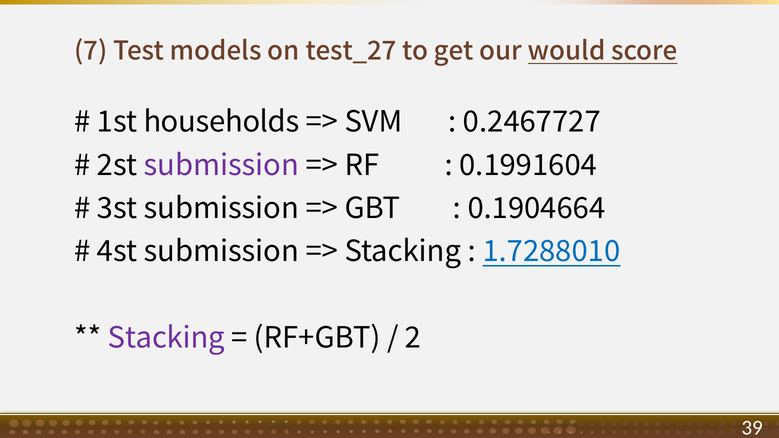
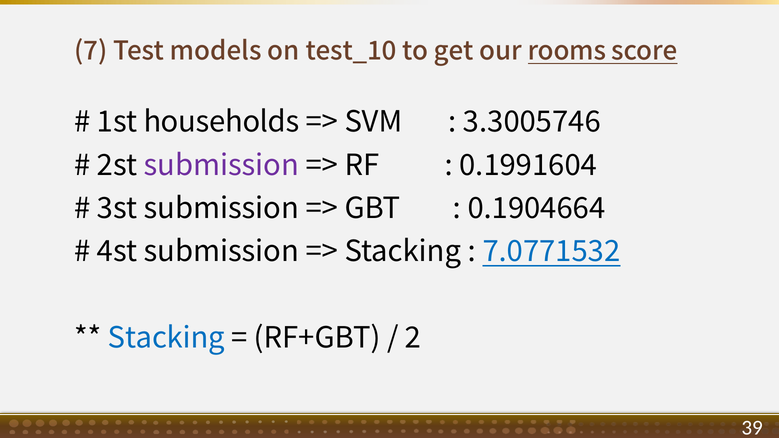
test_27: test_27 -> test_10 (351, 51)
would: would -> rooms (567, 51)
0.2467727: 0.2467727 -> 3.3005746 (532, 122)
1.7288010: 1.7288010 -> 7.0771532 (551, 252)
Stacking colour: purple -> blue (166, 338)
